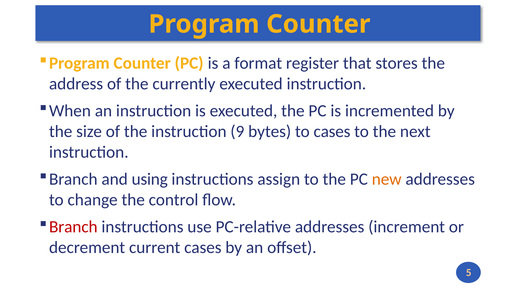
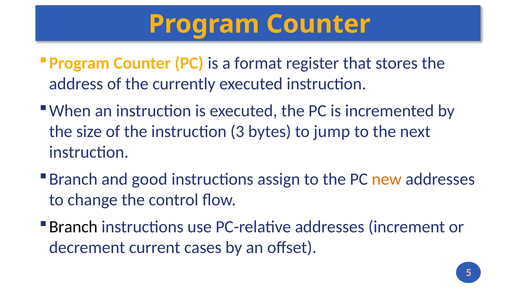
9: 9 -> 3 (237, 132)
to cases: cases -> jump (332, 132)
using: using -> good (150, 179)
Branch colour: red -> black (73, 227)
